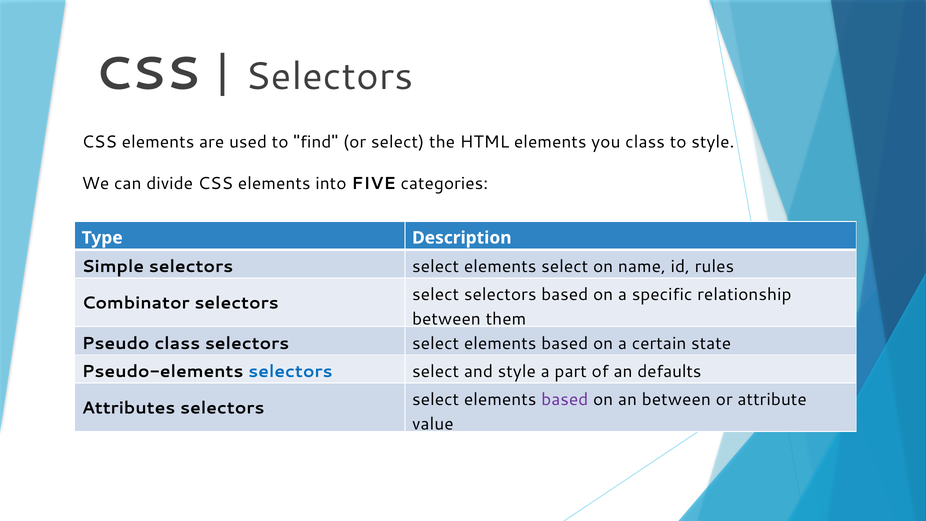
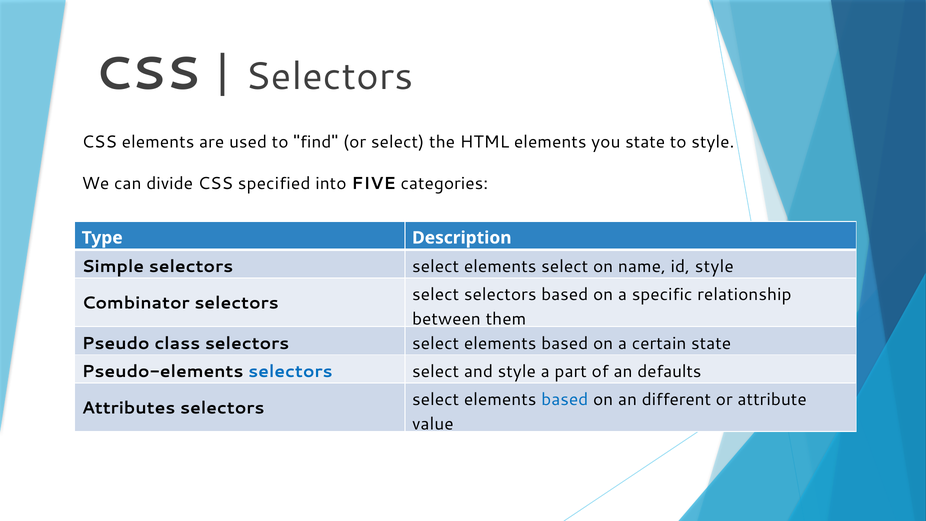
you class: class -> state (645, 142)
divide CSS elements: elements -> specified (274, 184)
id rules: rules -> style (714, 266)
based colour: purple -> blue (565, 400)
an between: between -> different (676, 400)
